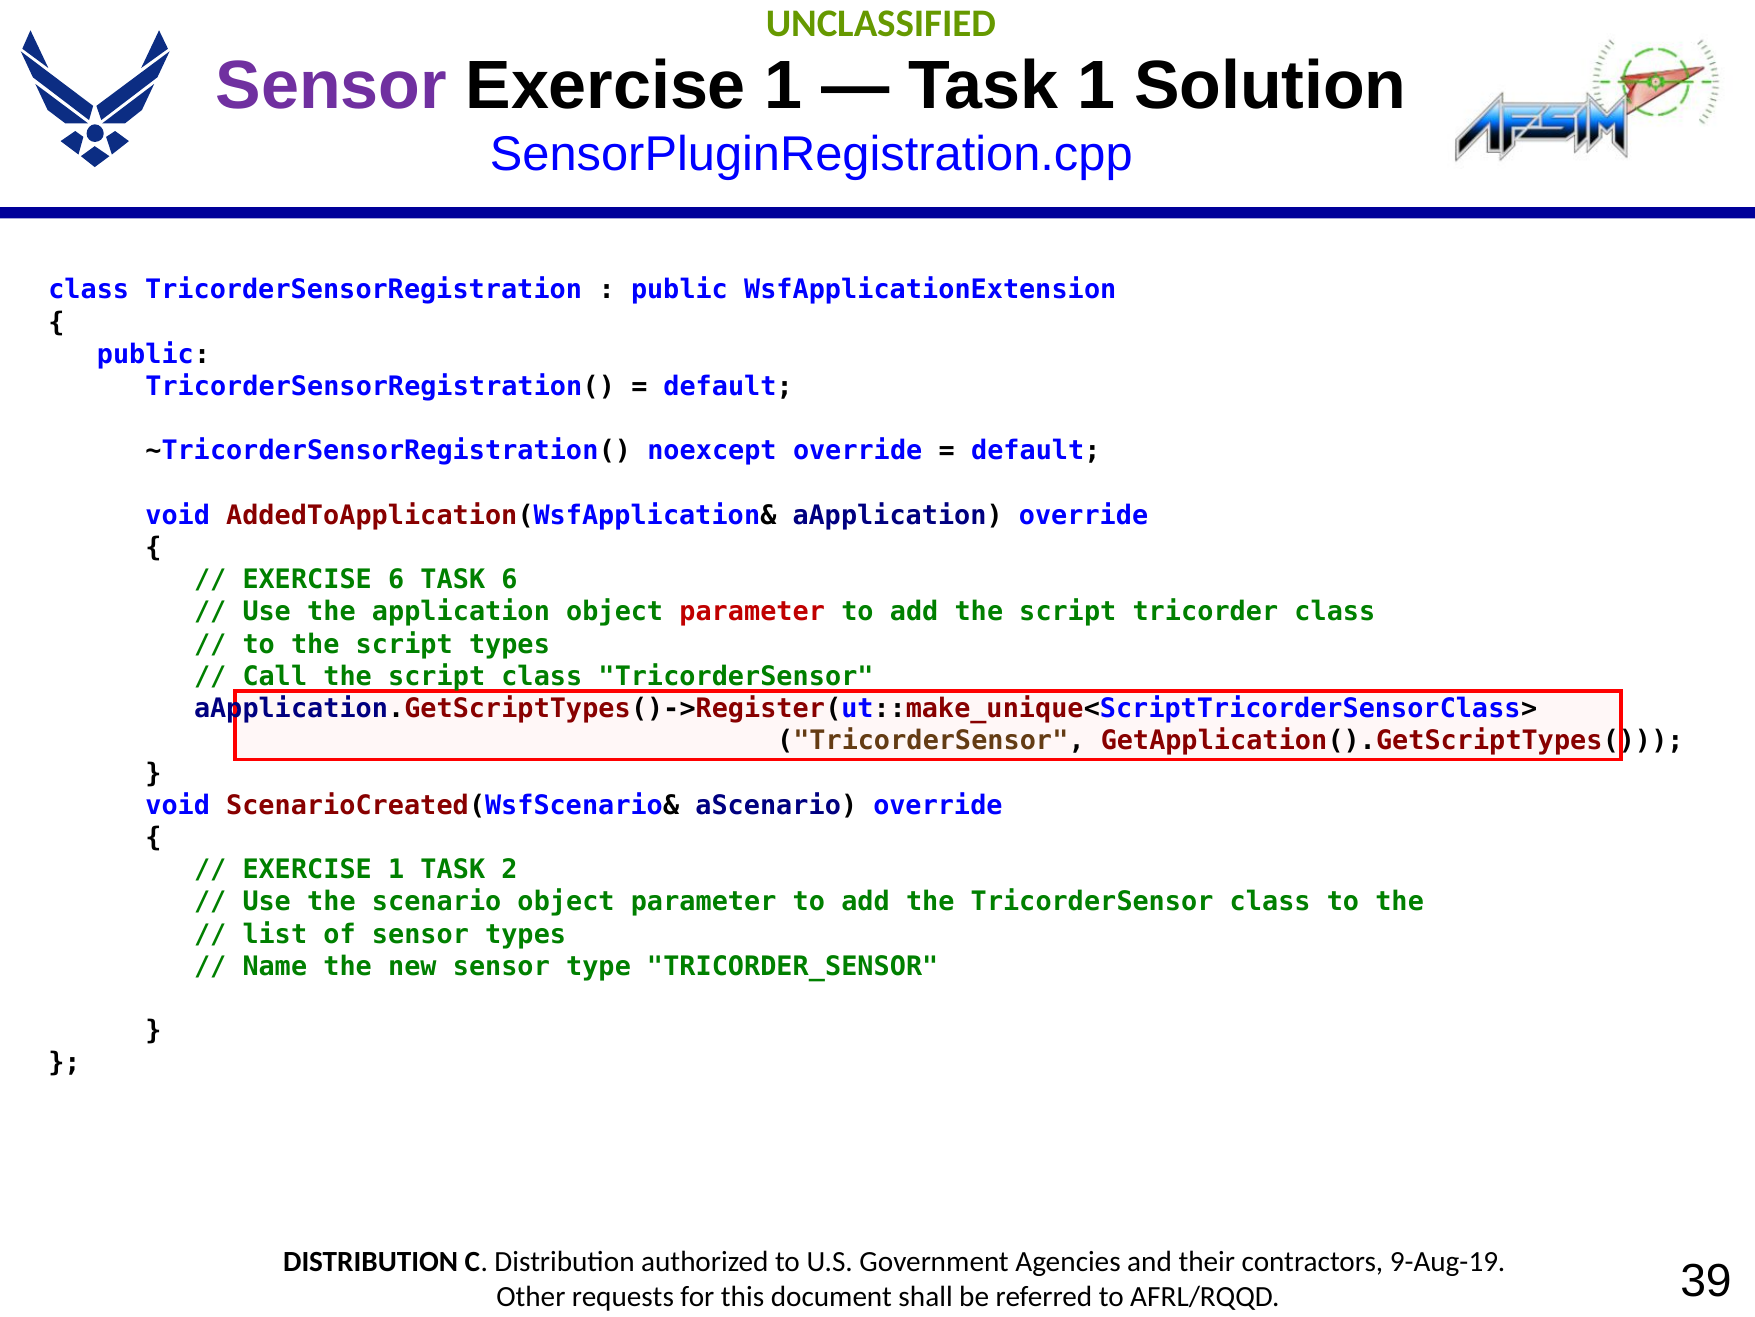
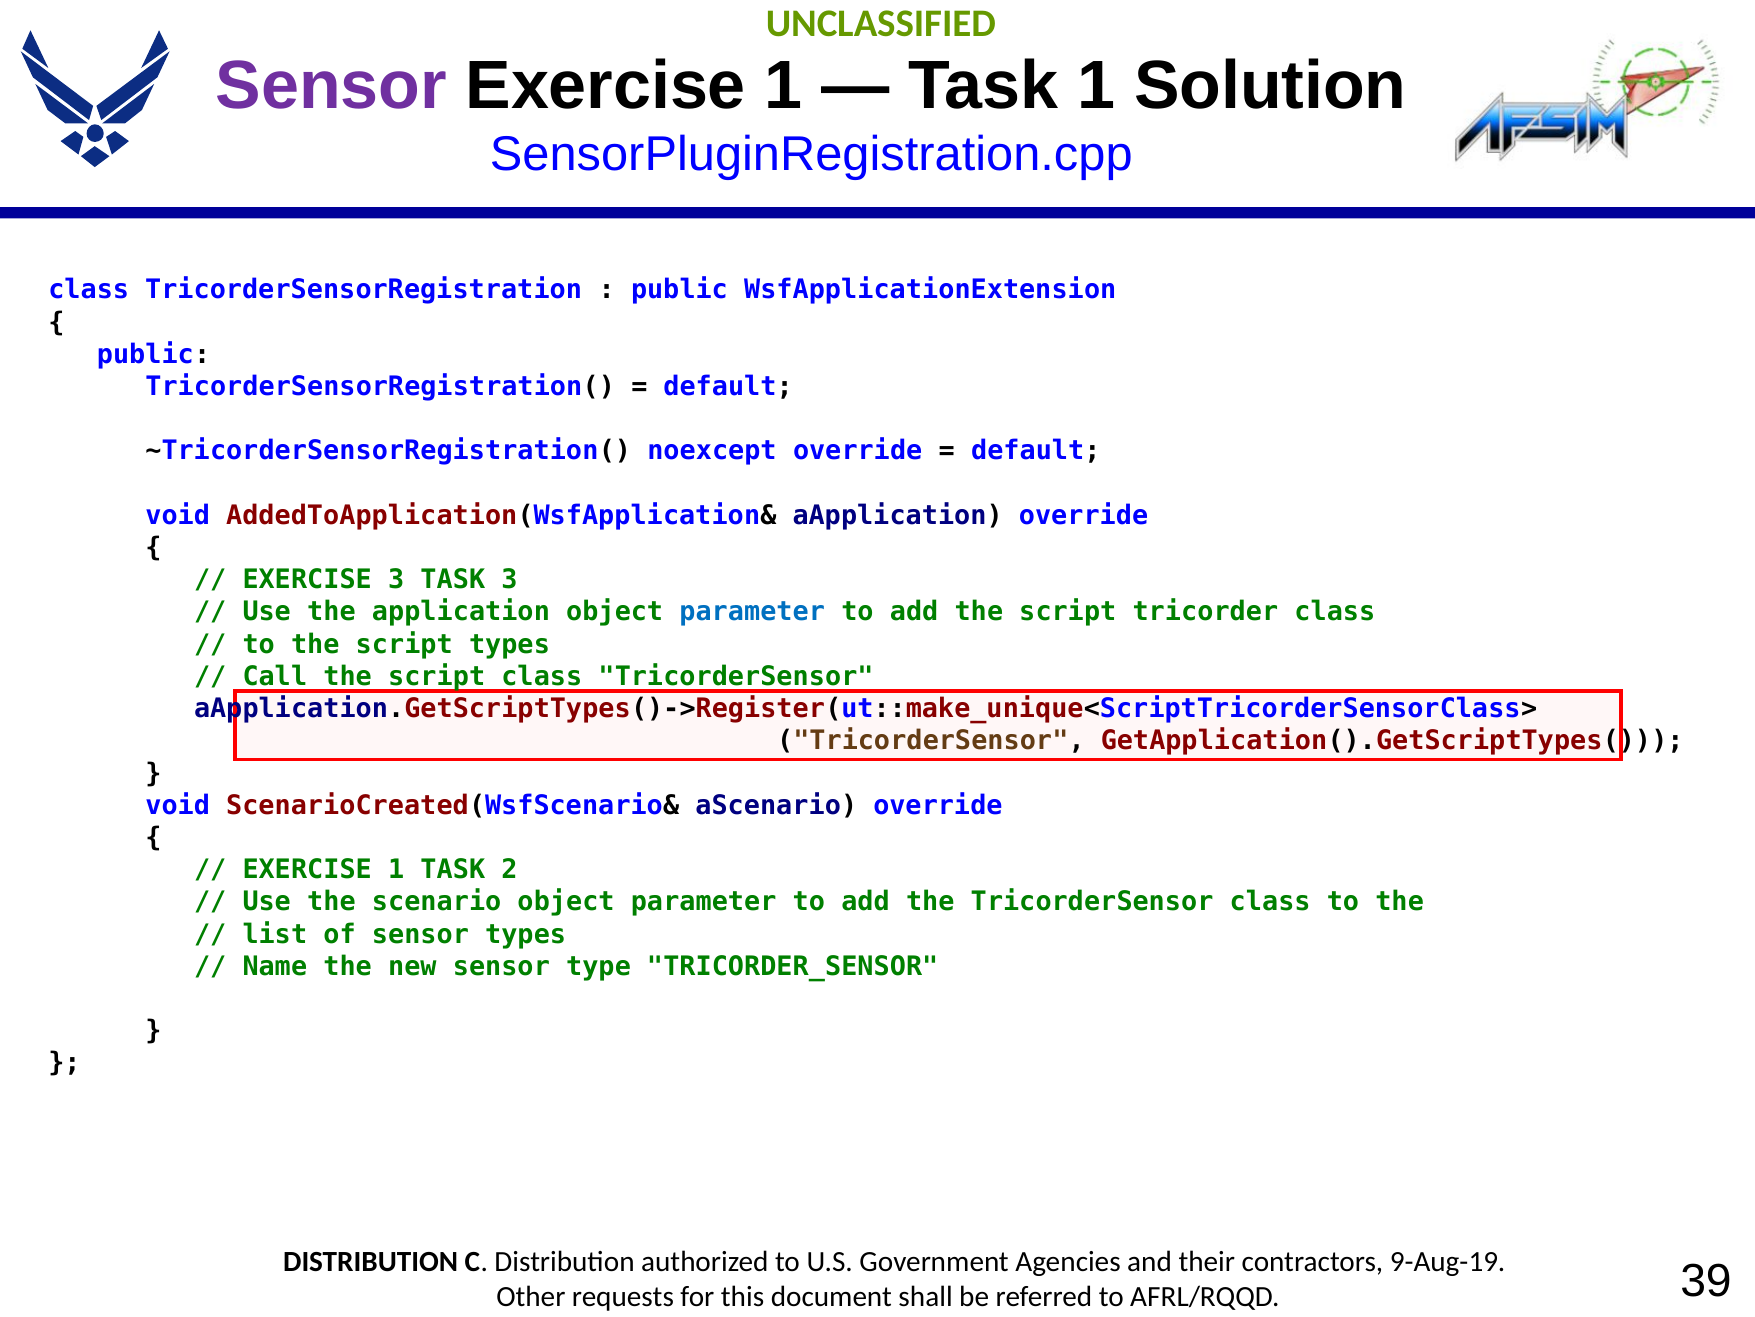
EXERCISE 6: 6 -> 3 (396, 580)
TASK 6: 6 -> 3 (509, 580)
parameter colour: red -> blue (752, 612)
